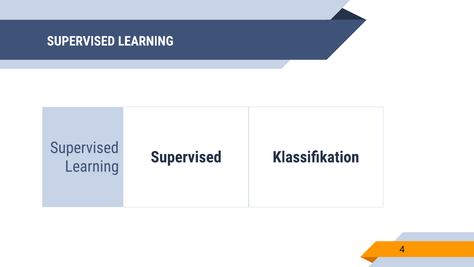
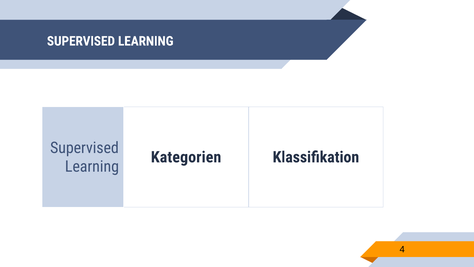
Supervised: Supervised -> Kategorien (186, 157)
